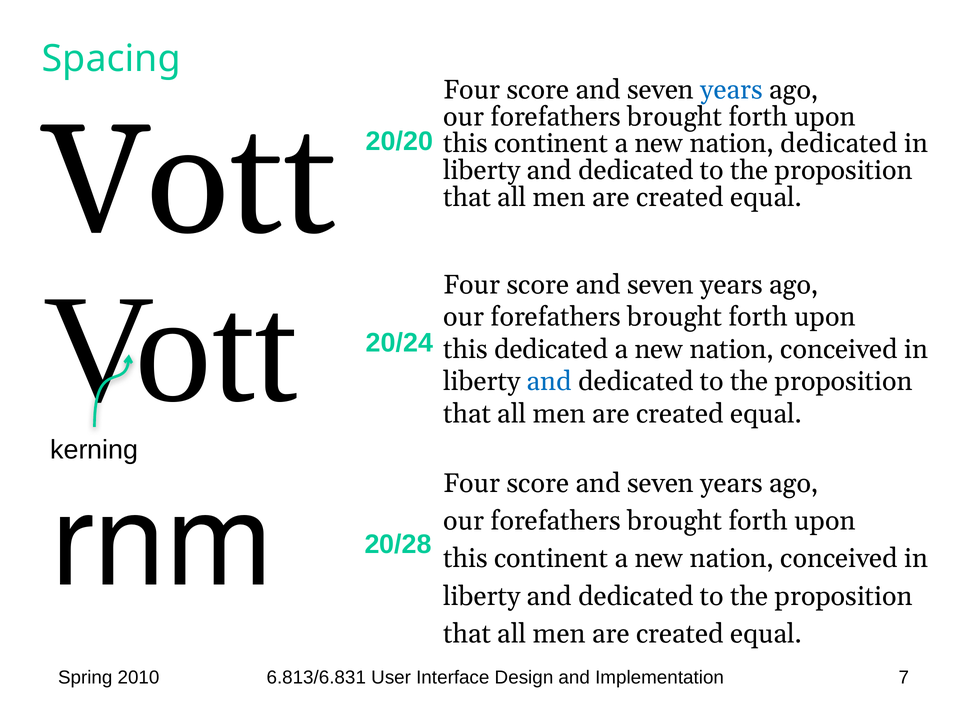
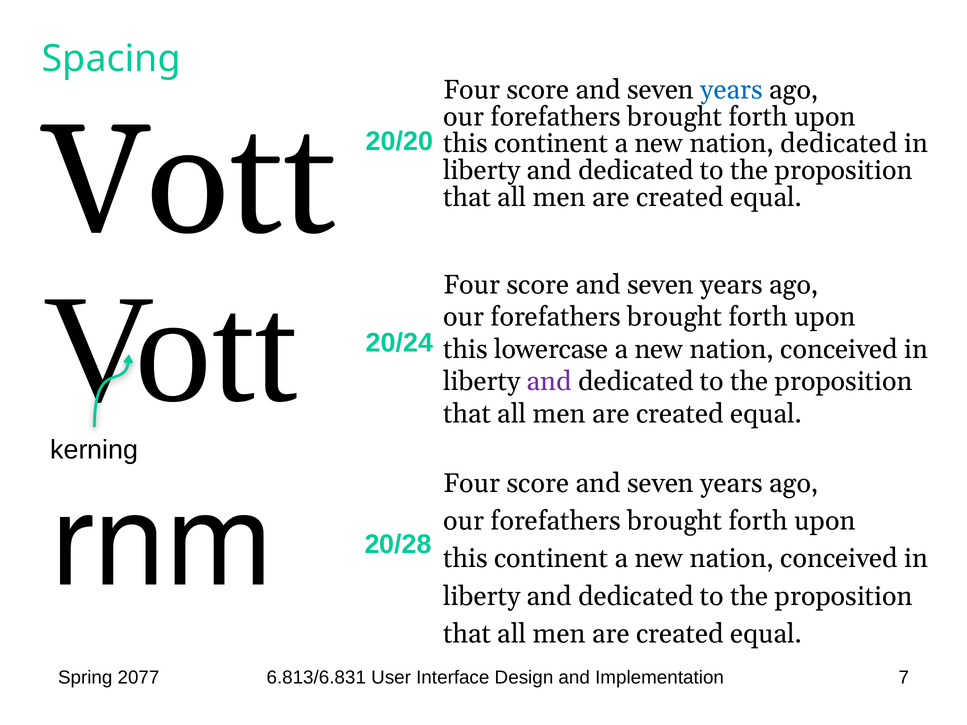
this dedicated: dedicated -> lowercase (551, 349)
and colour: blue -> purple (549, 382)
2010: 2010 -> 2077 (138, 678)
